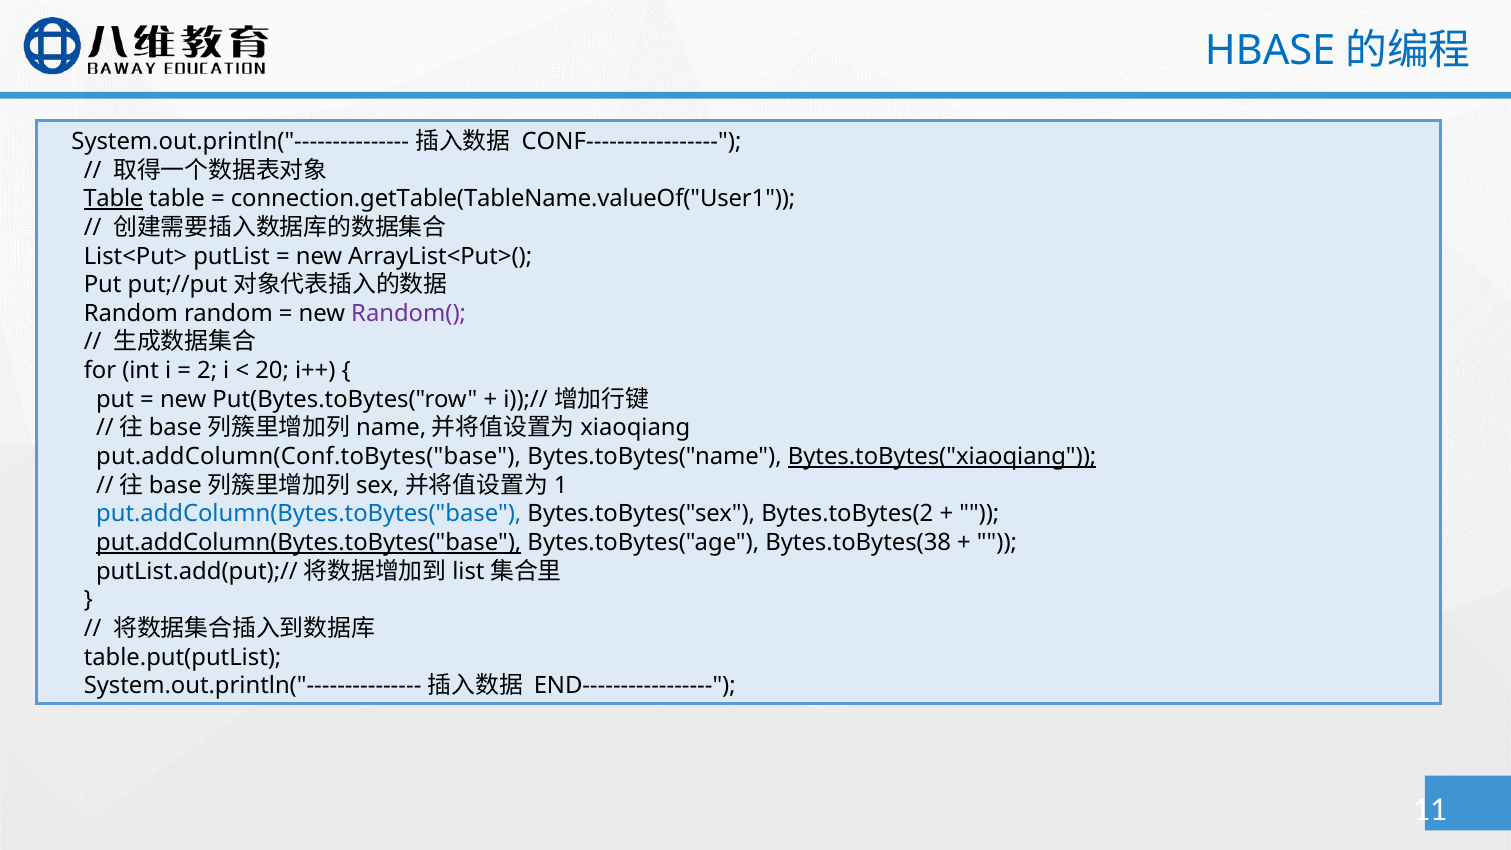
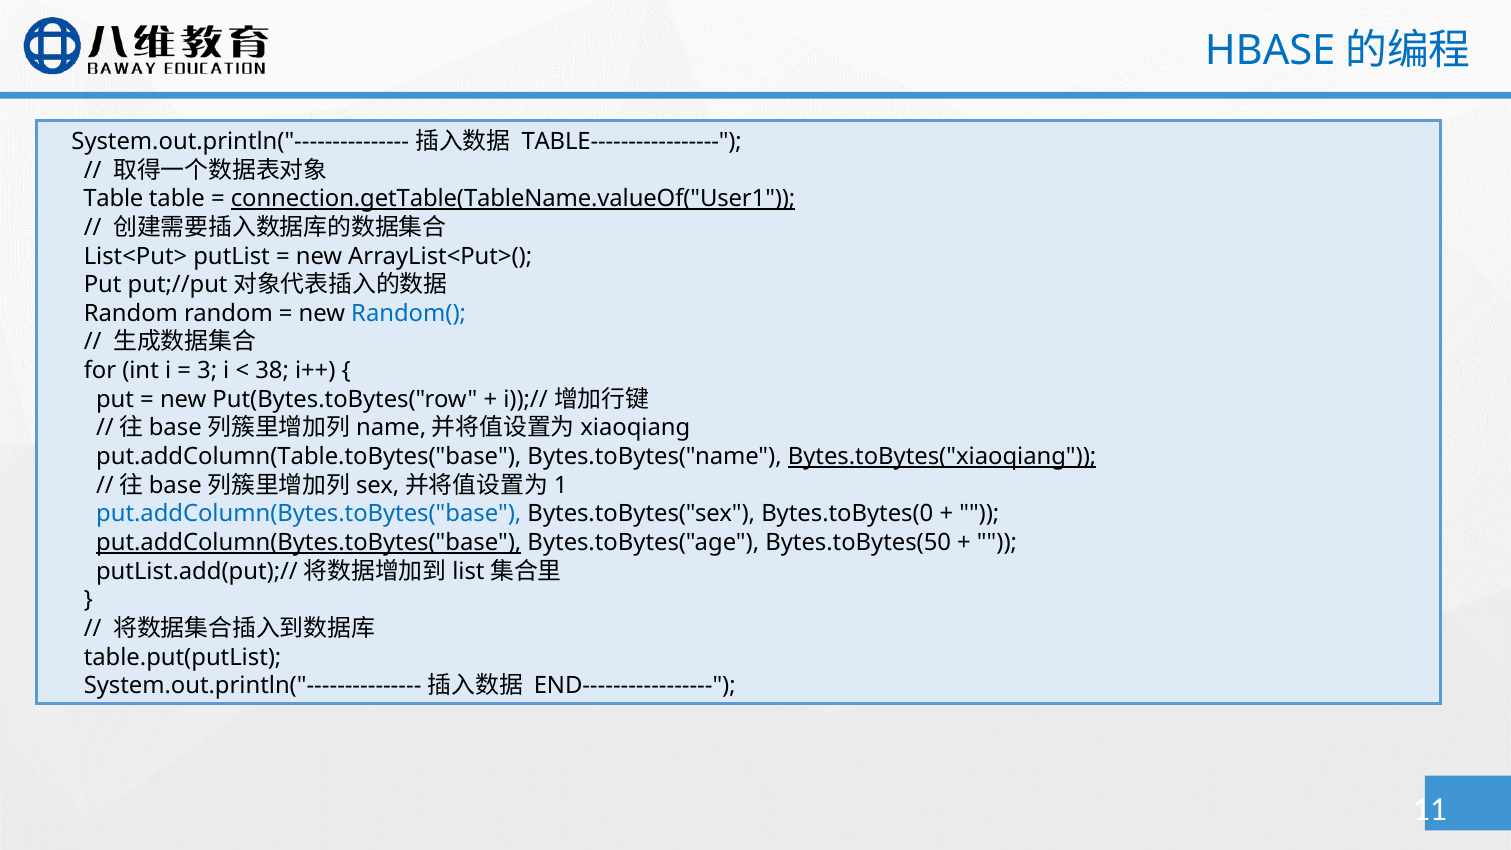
CONF-----------------: CONF----------------- -> TABLE----------------- (632, 142)
Table underline: present -> none (113, 199)
connection.getTable(TableName.valueOf("User1 underline: none -> present (513, 199)
Random( colour: purple -> blue (409, 313)
2: 2 -> 3 (207, 371)
20: 20 -> 38 (272, 371)
put.addColumn(Conf.toBytes("base: put.addColumn(Conf.toBytes("base -> put.addColumn(Table.toBytes("base (309, 457)
Bytes.toBytes(2: Bytes.toBytes(2 -> Bytes.toBytes(0 (847, 514)
Bytes.toBytes(38: Bytes.toBytes(38 -> Bytes.toBytes(50 (858, 543)
